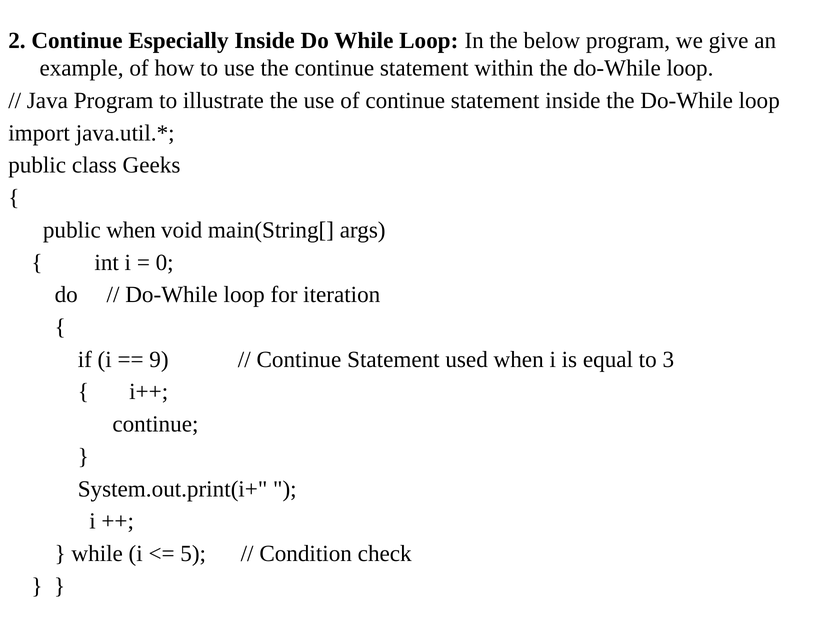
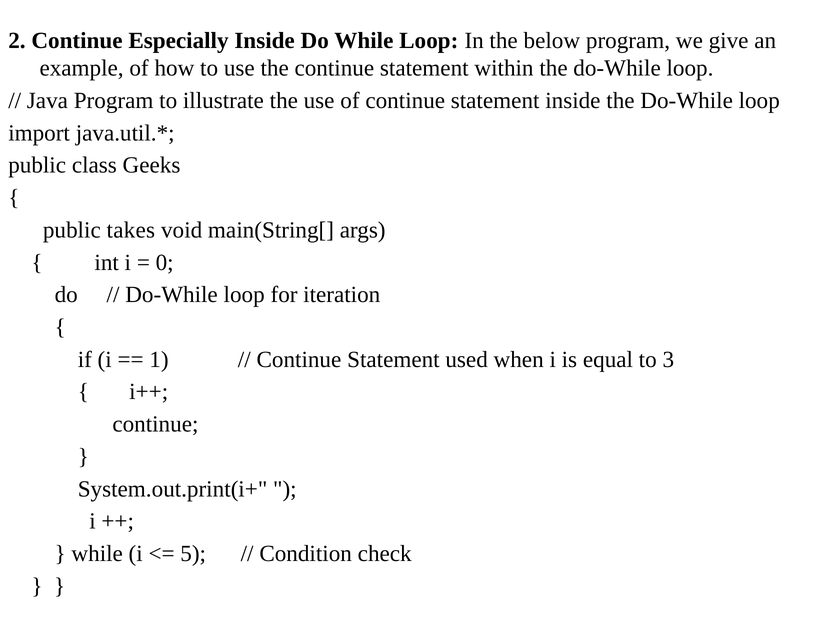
public when: when -> takes (131, 230)
9: 9 -> 1 (159, 359)
